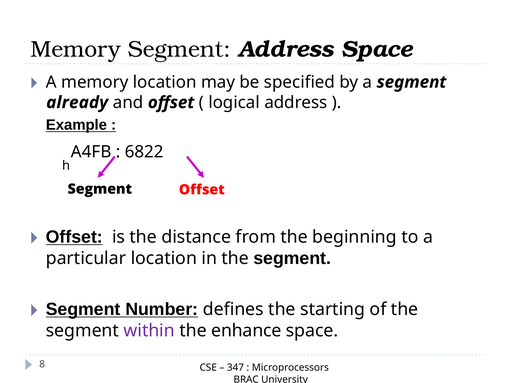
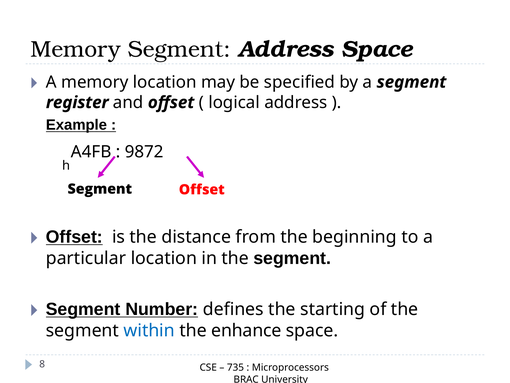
already: already -> register (77, 102)
6822: 6822 -> 9872 (144, 152)
within colour: purple -> blue (149, 330)
347: 347 -> 735 (235, 367)
